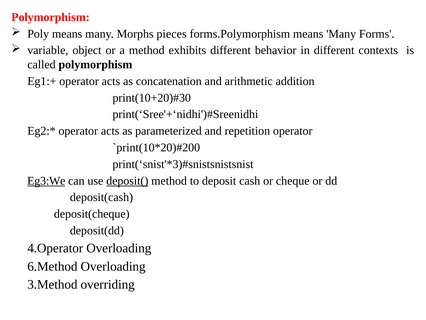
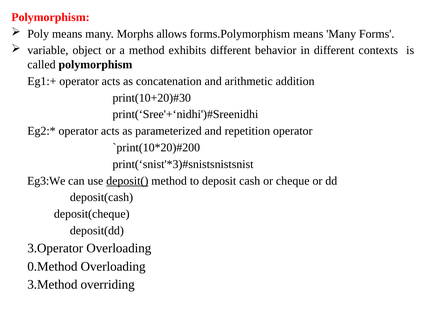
pieces: pieces -> allows (172, 34)
Eg3:We underline: present -> none (46, 180)
4.Operator: 4.Operator -> 3.Operator (55, 248)
6.Method: 6.Method -> 0.Method (52, 266)
